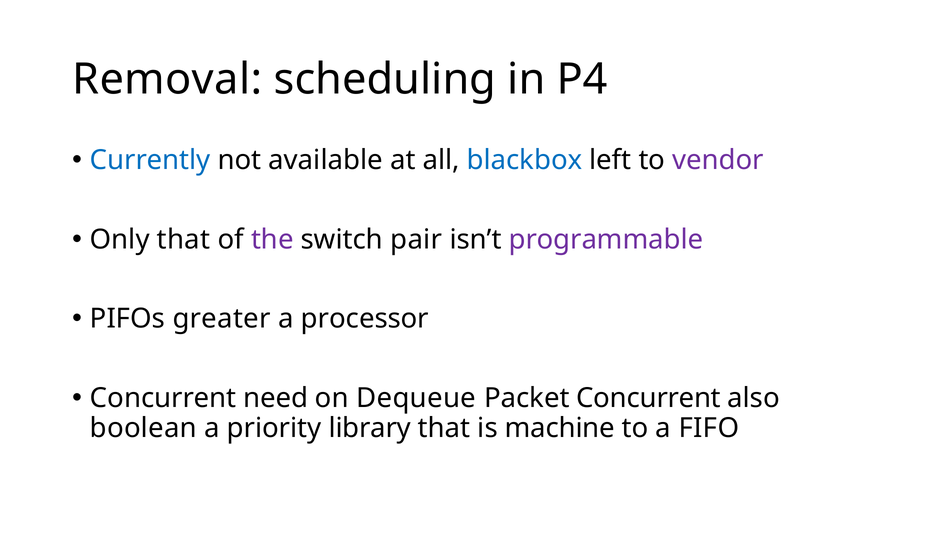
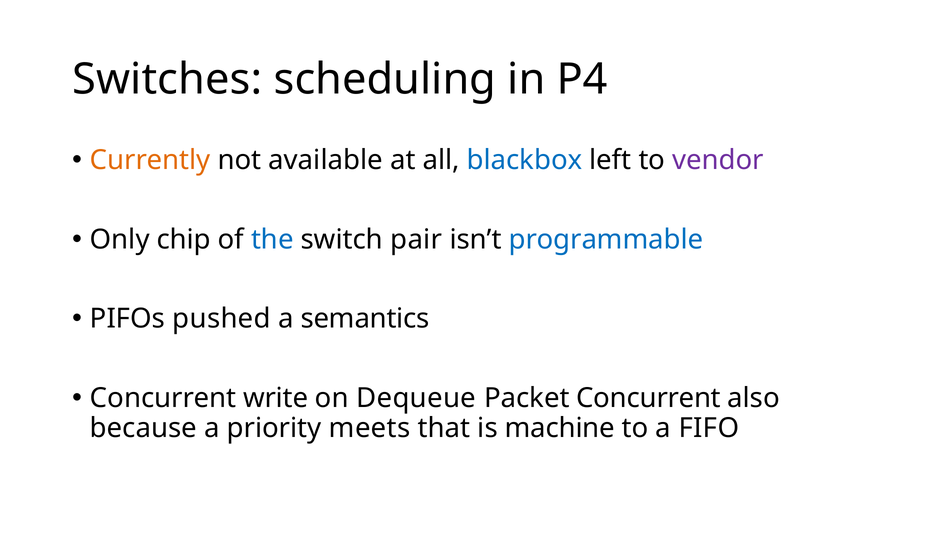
Removal: Removal -> Switches (167, 80)
Currently colour: blue -> orange (150, 160)
Only that: that -> chip (184, 239)
the colour: purple -> blue (272, 239)
programmable colour: purple -> blue (606, 239)
greater: greater -> pushed (222, 319)
processor: processor -> semantics (365, 319)
need: need -> write (276, 398)
boolean: boolean -> because (144, 428)
library: library -> meets (370, 428)
